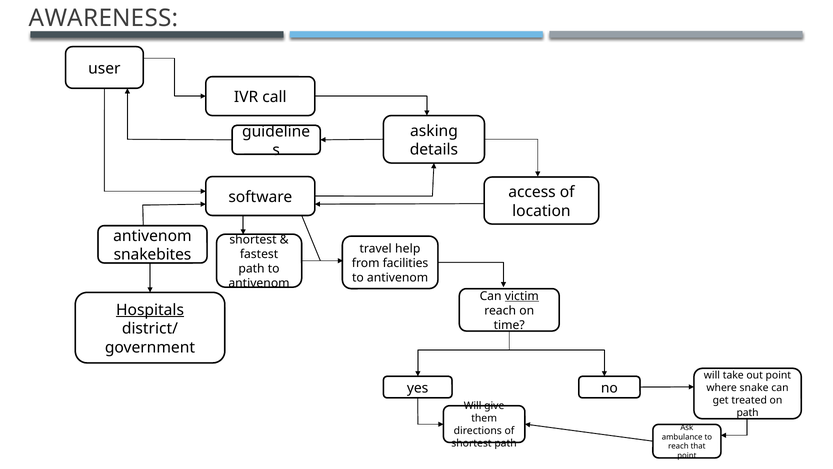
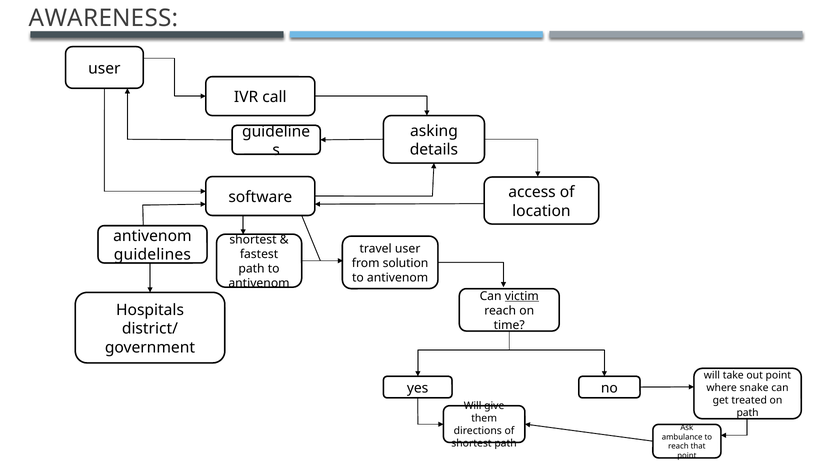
travel help: help -> user (408, 248)
snakebites: snakebites -> guidelines (152, 255)
facilities: facilities -> solution (405, 263)
Hospitals underline: present -> none (150, 310)
